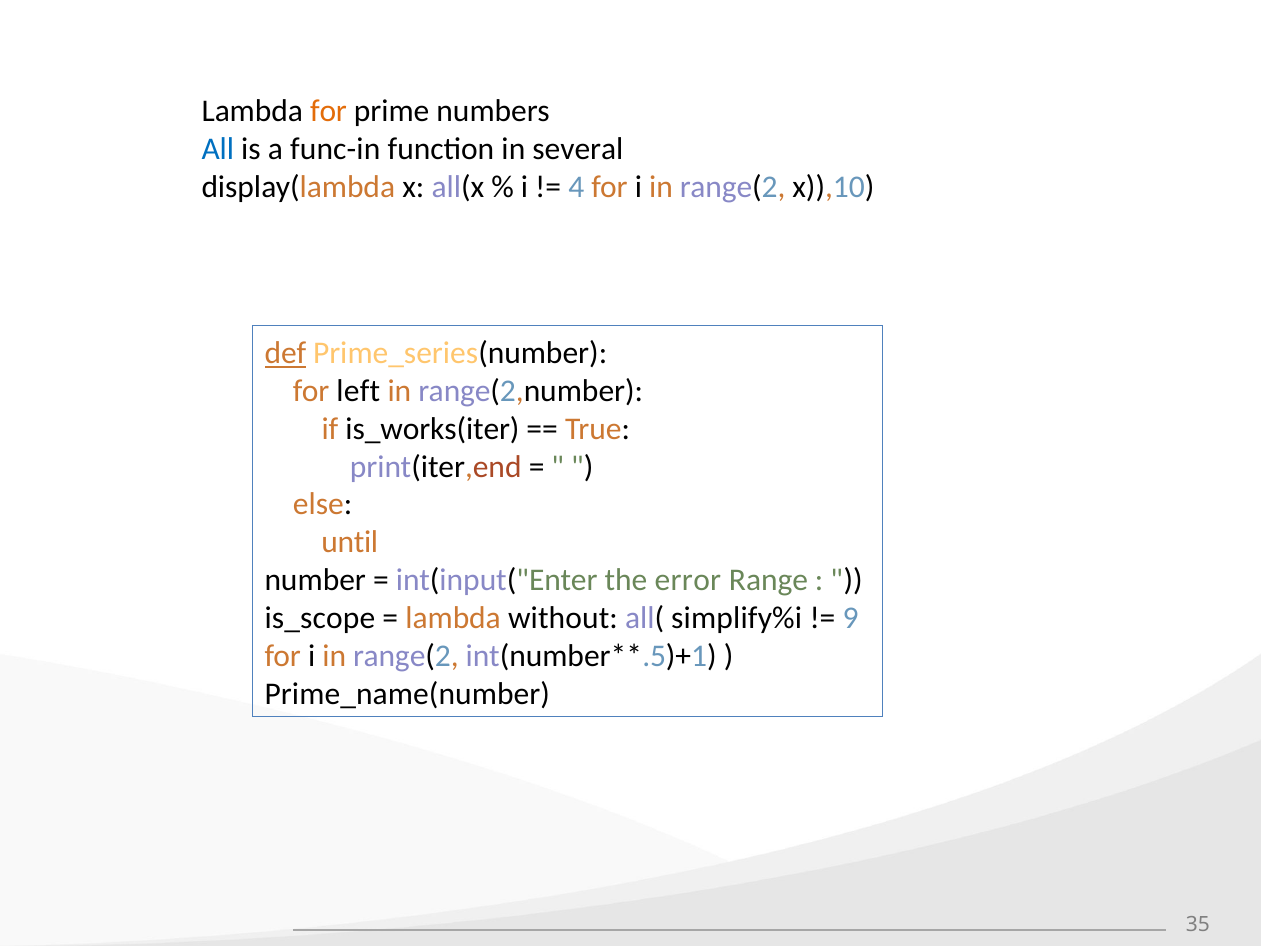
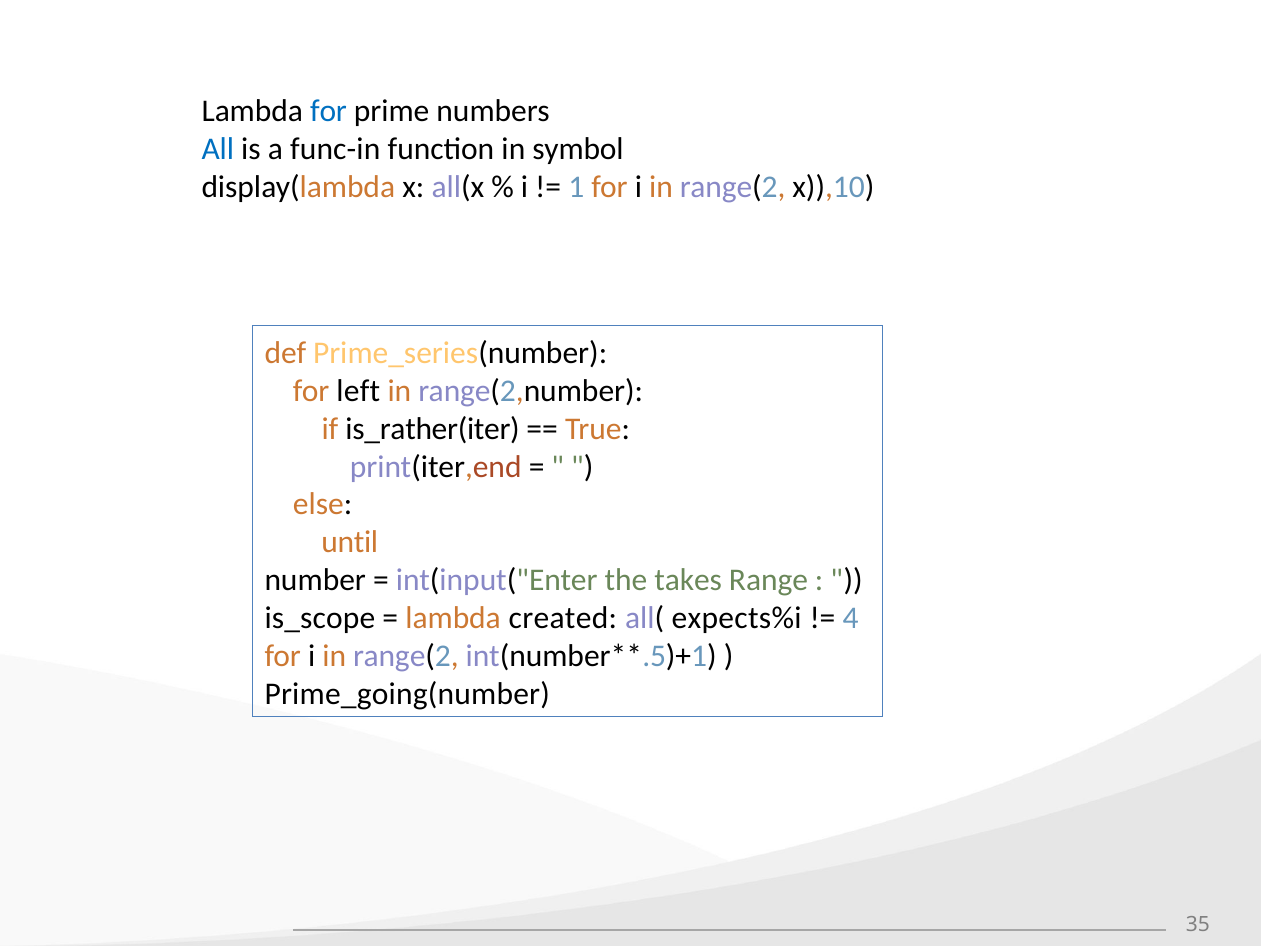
for colour: orange -> blue (329, 111)
several: several -> symbol (578, 149)
4: 4 -> 1 (576, 187)
def underline: present -> none (285, 353)
is_works(iter: is_works(iter -> is_rather(iter (433, 429)
error: error -> takes (688, 580)
without: without -> created (563, 618)
simplify%i: simplify%i -> expects%i (737, 618)
9: 9 -> 4 (851, 618)
Prime_name(number: Prime_name(number -> Prime_going(number (407, 694)
